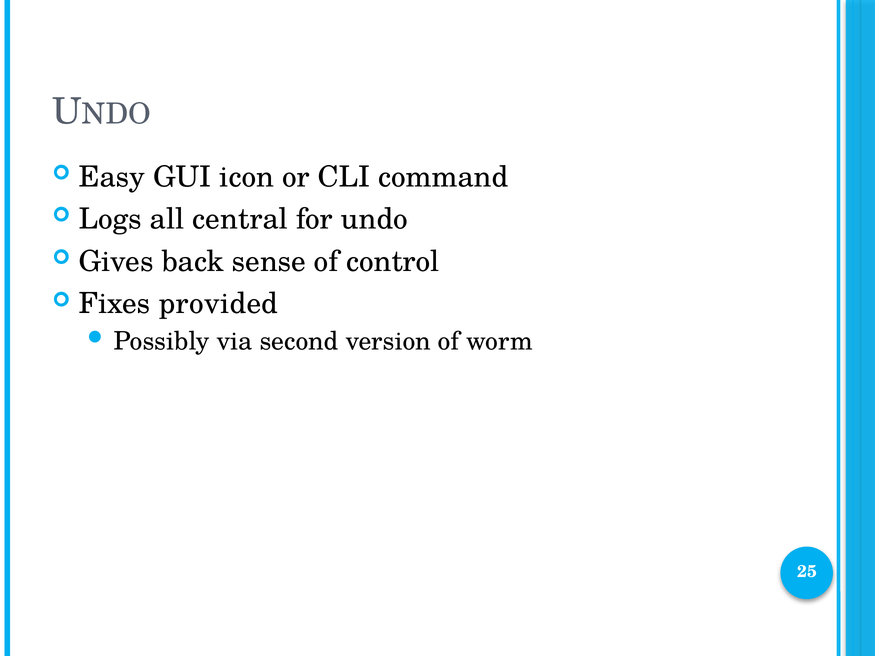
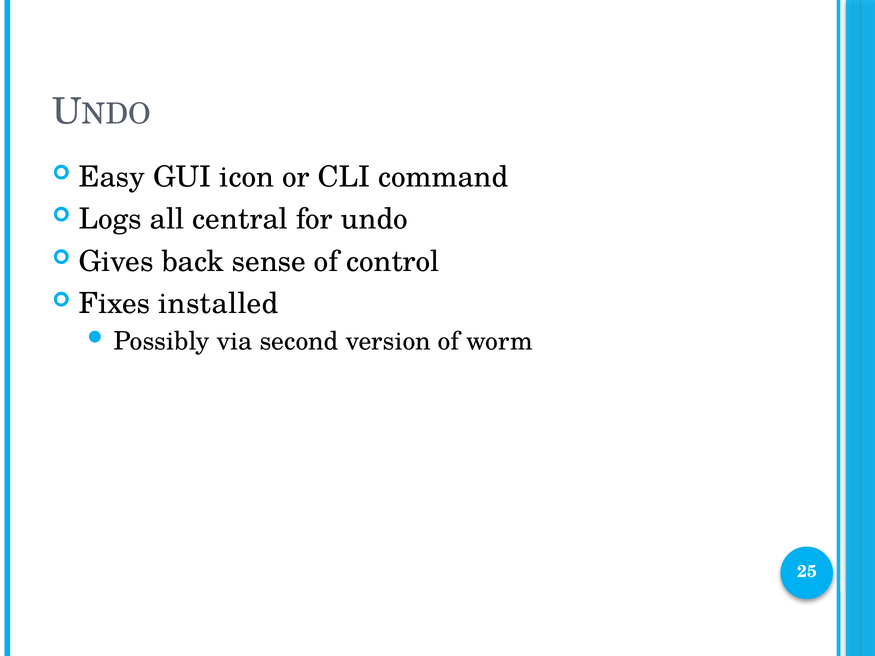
provided: provided -> installed (219, 304)
